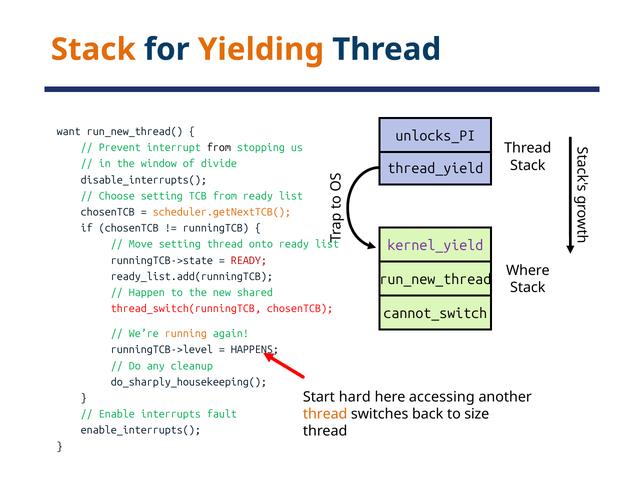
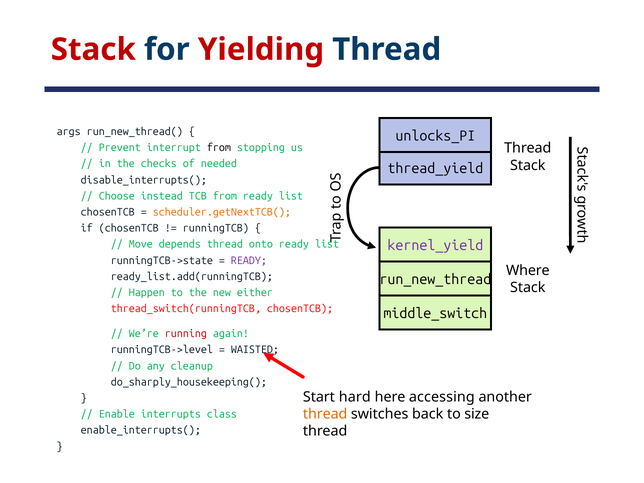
Stack colour: orange -> red (93, 50)
Yielding colour: orange -> red (261, 50)
want: want -> args (69, 132)
window: window -> checks (159, 164)
divide: divide -> needed (219, 164)
Choose setting: setting -> instead (162, 196)
Move setting: setting -> depends (180, 244)
READY colour: red -> purple (249, 261)
shared: shared -> either (255, 293)
cannot_switch: cannot_switch -> middle_switch (435, 313)
running colour: orange -> red (186, 334)
HAPPENS: HAPPENS -> WAISTED (255, 350)
fault: fault -> class (222, 414)
